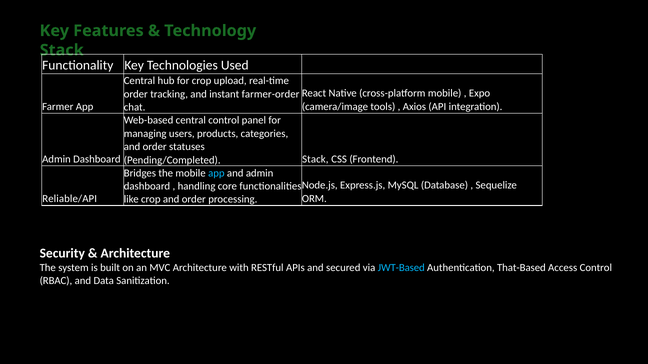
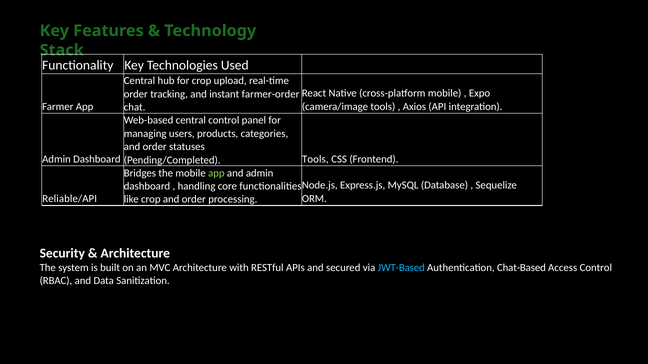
Pending/Completed Stack: Stack -> Tools (315, 159)
app colour: light blue -> light green (216, 173)
That-Based: That-Based -> Chat-Based (521, 268)
